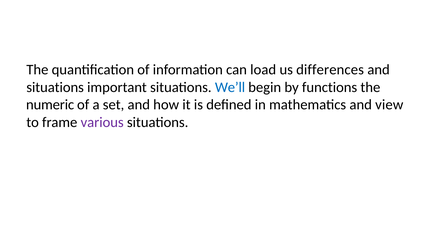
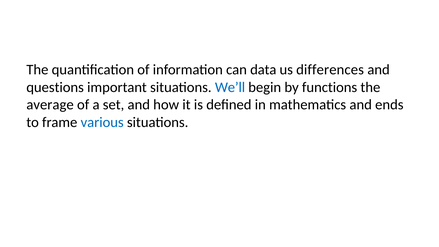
load: load -> data (263, 70)
situations: situations -> questions (55, 87)
numeric: numeric -> average (50, 105)
view: view -> ends (389, 105)
various colour: purple -> blue (102, 122)
